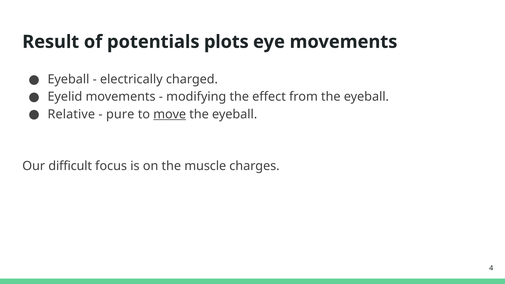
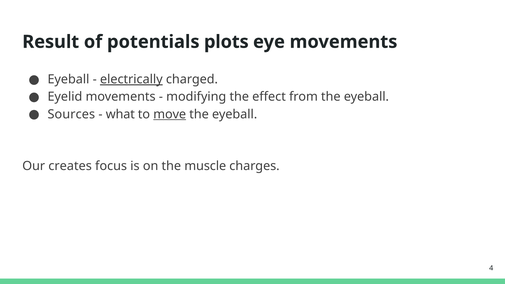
electrically underline: none -> present (131, 79)
Relative: Relative -> Sources (71, 114)
pure: pure -> what (120, 114)
difficult: difficult -> creates (70, 166)
